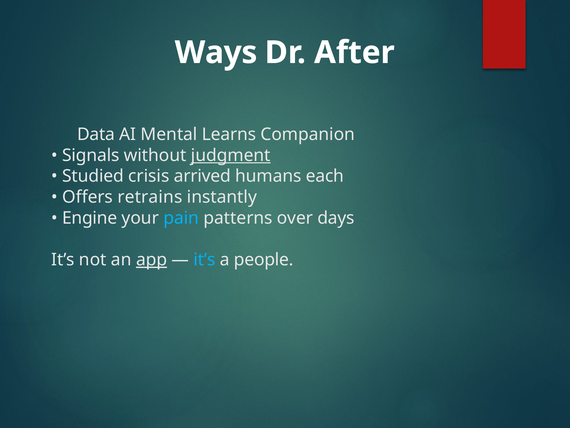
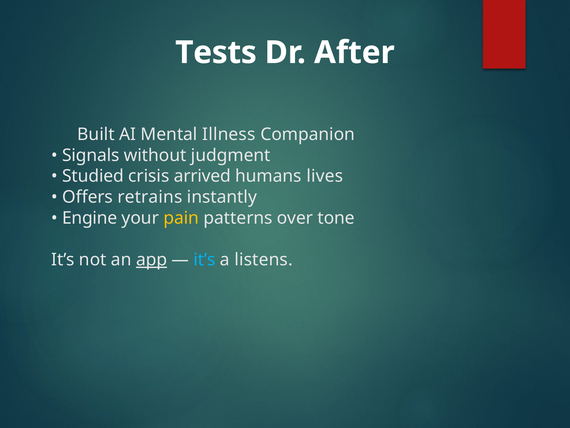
Ways: Ways -> Tests (216, 53)
Data: Data -> Built (96, 134)
Learns: Learns -> Illness (229, 134)
judgment underline: present -> none (231, 155)
each: each -> lives (325, 176)
pain colour: light blue -> yellow (181, 218)
days: days -> tone (336, 218)
people: people -> listens (264, 260)
